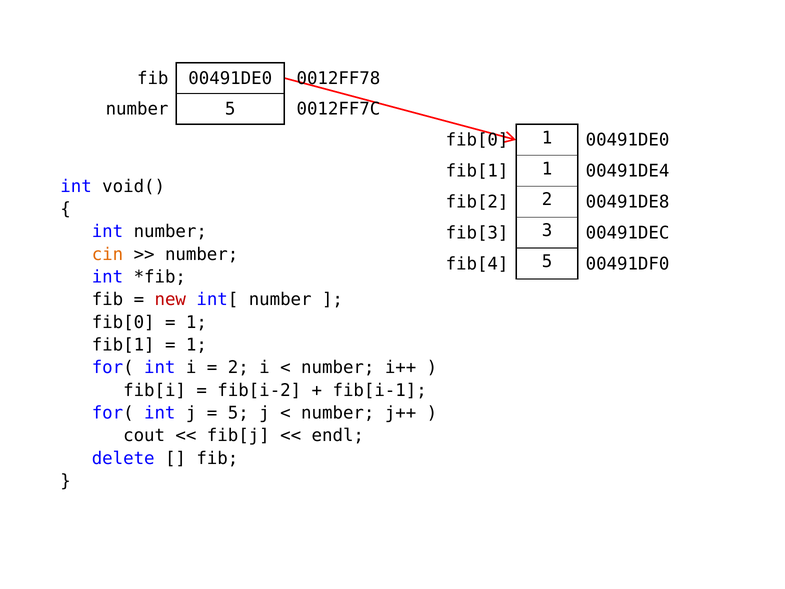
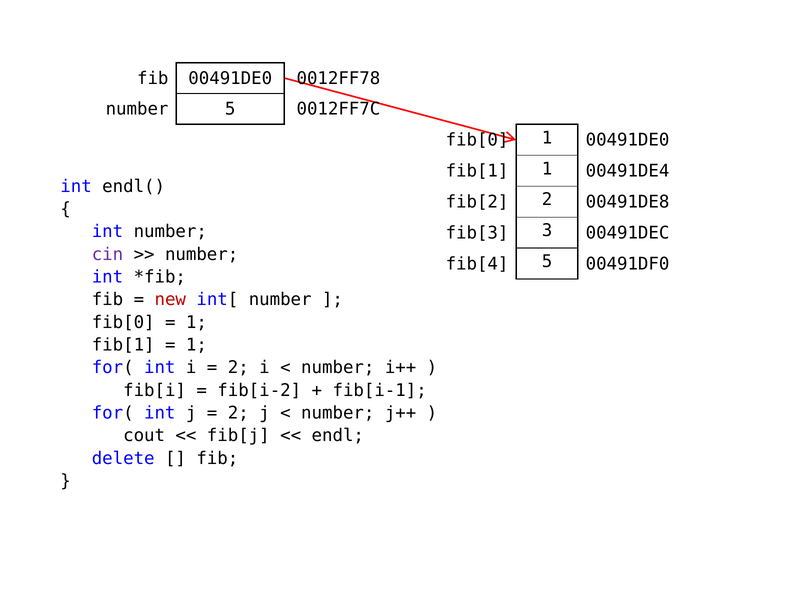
void(: void( -> endl( (134, 186)
cin colour: orange -> purple (107, 254)
5: 5 -> 2 (238, 413)
